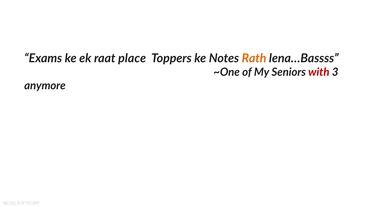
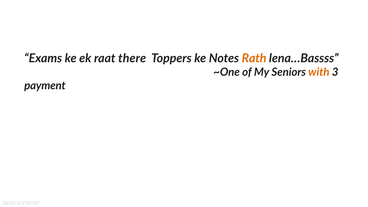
place: place -> there (132, 58)
with colour: red -> orange (319, 72)
anymore: anymore -> payment (45, 86)
